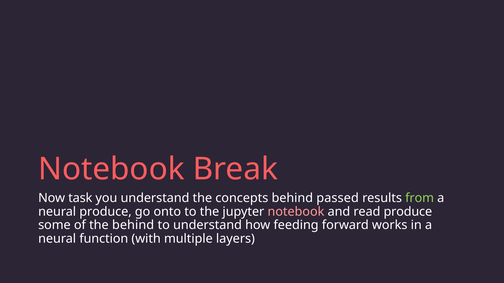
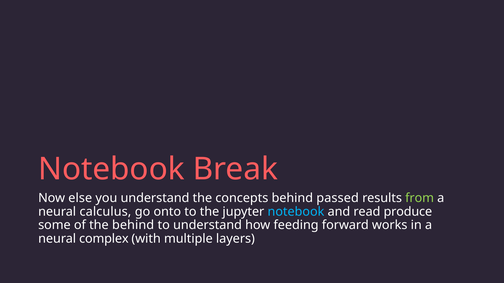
task: task -> else (80, 198)
neural produce: produce -> calculus (105, 212)
notebook colour: pink -> light blue (296, 212)
function: function -> complex (104, 239)
